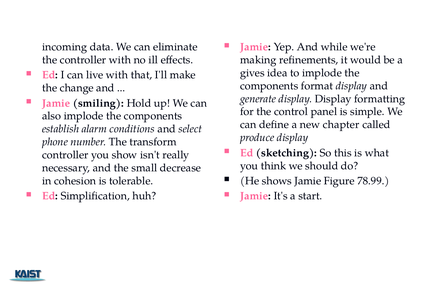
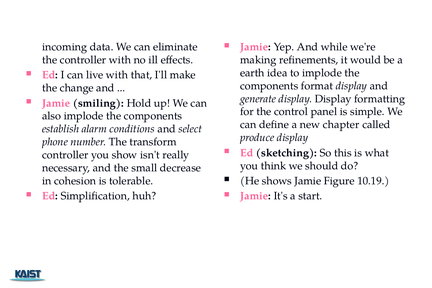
gives: gives -> earth (252, 73)
78.99: 78.99 -> 10.19 (373, 181)
